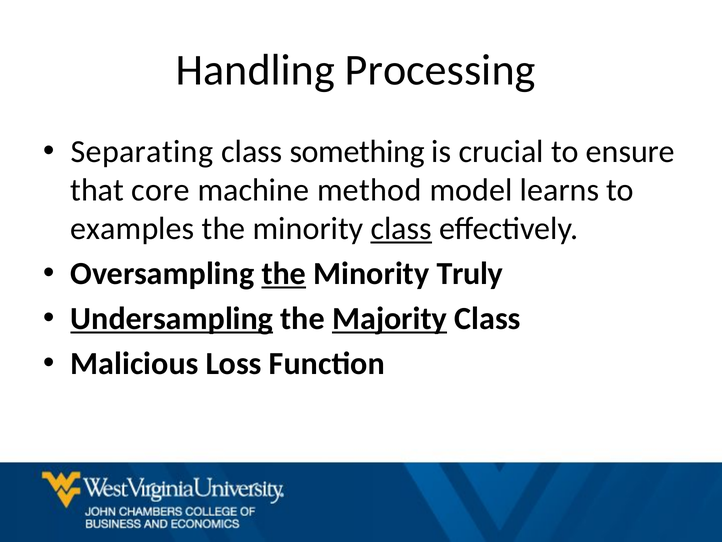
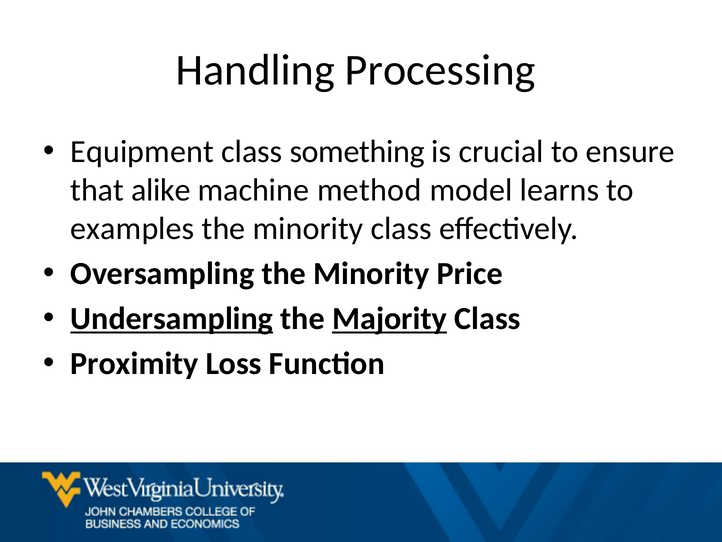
Separating: Separating -> Equipment (142, 151)
core: core -> alike (161, 190)
class underline: present -> none (401, 228)
the underline: present -> none (284, 273)
Truly: Truly -> Price (470, 273)
Malicious: Malicious -> Proximity (135, 363)
